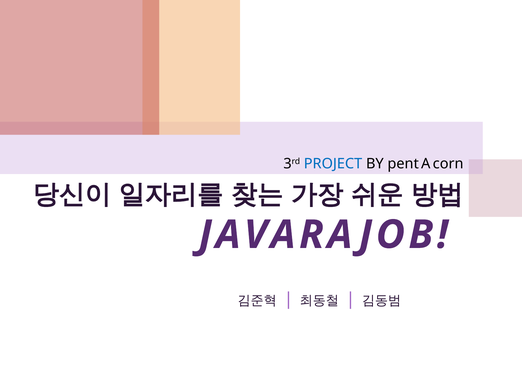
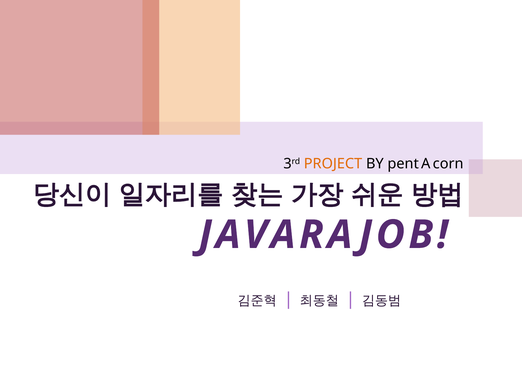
PROJECT colour: blue -> orange (333, 164)
